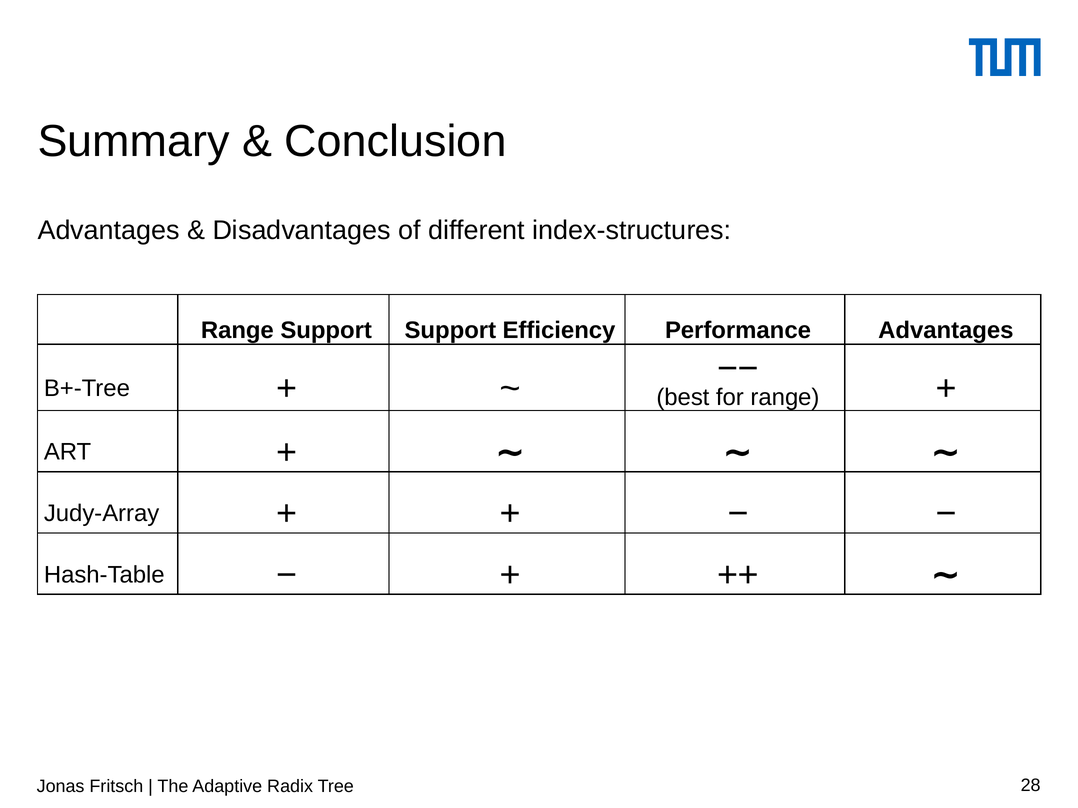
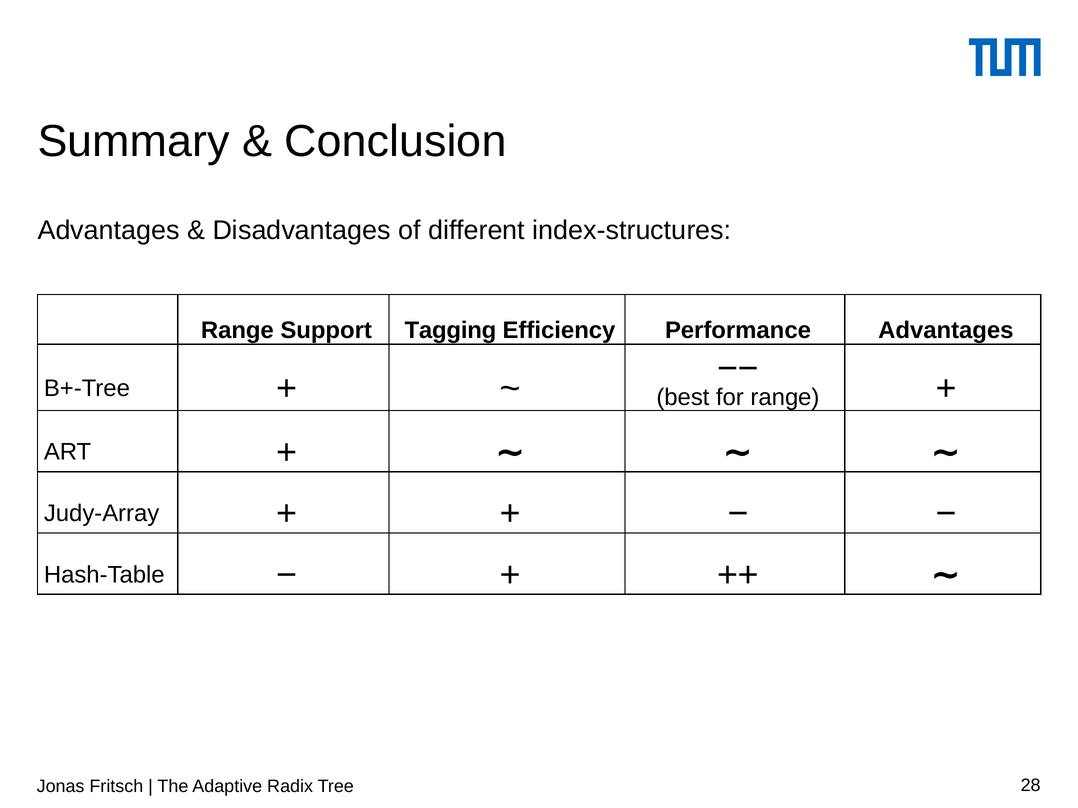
Support Support: Support -> Tagging (450, 331)
